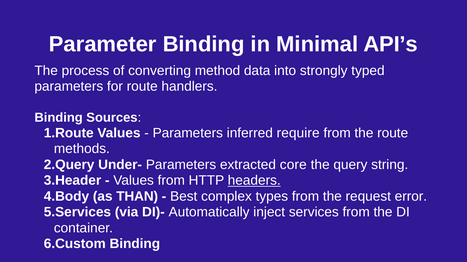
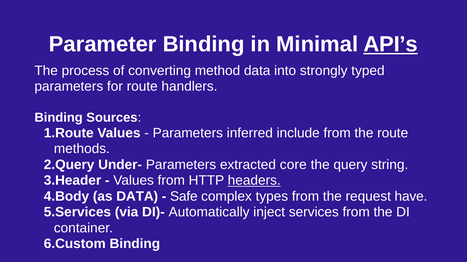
API’s underline: none -> present (391, 44)
require: require -> include (298, 133)
as THAN: THAN -> DATA (137, 197)
Best: Best -> Safe (184, 197)
error: error -> have (411, 197)
